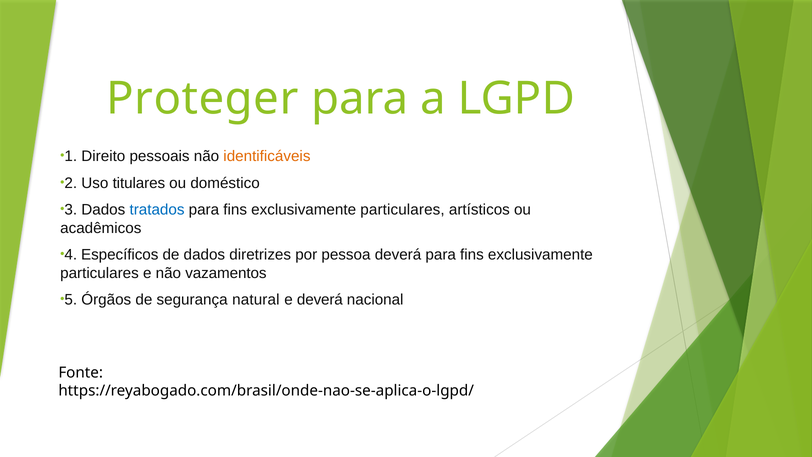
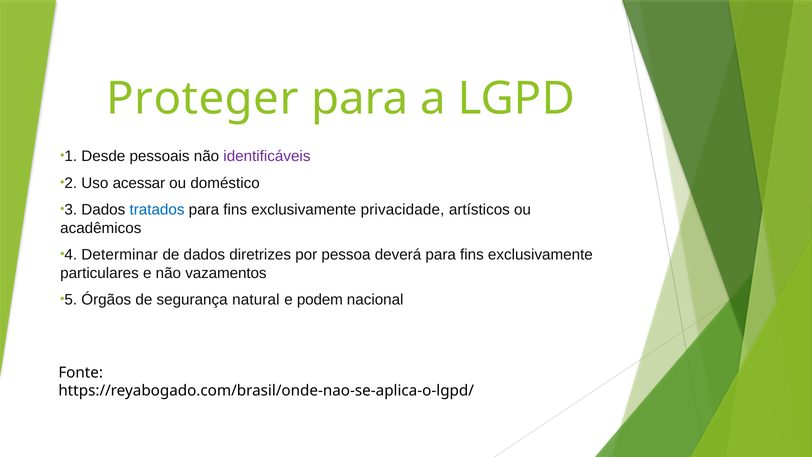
Direito: Direito -> Desde (103, 156)
identificáveis colour: orange -> purple (267, 156)
titulares: titulares -> acessar (139, 183)
particulares: particulares -> privacidade (403, 210)
Específicos: Específicos -> Determinar (120, 255)
e deverá: deverá -> podem (320, 300)
